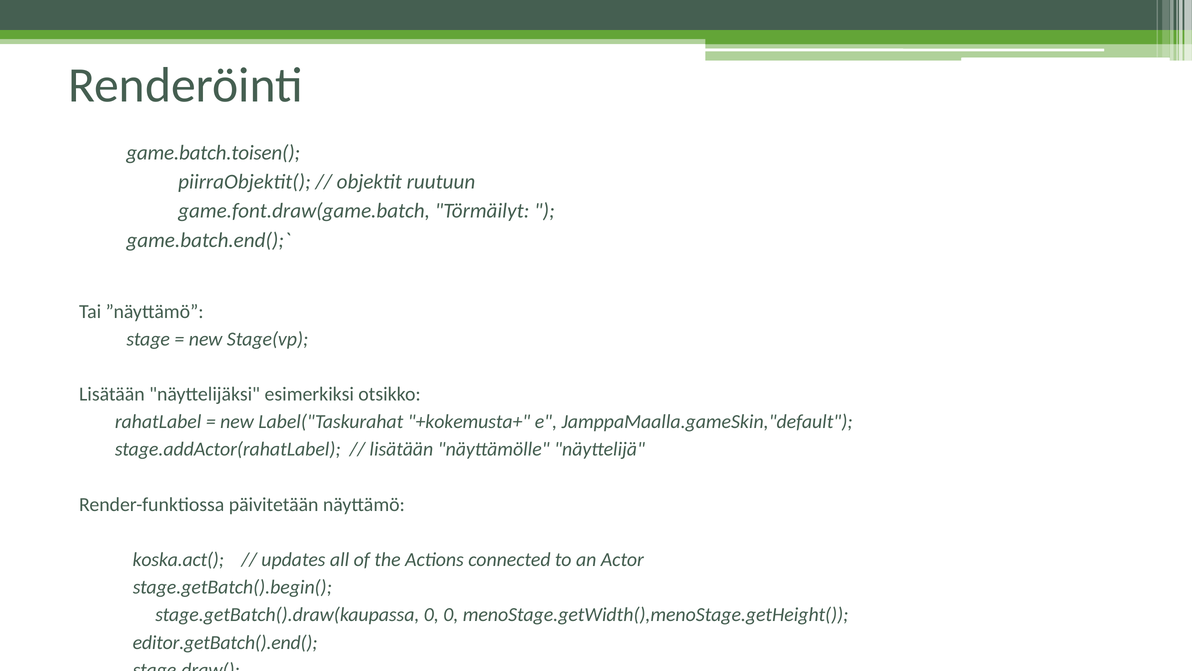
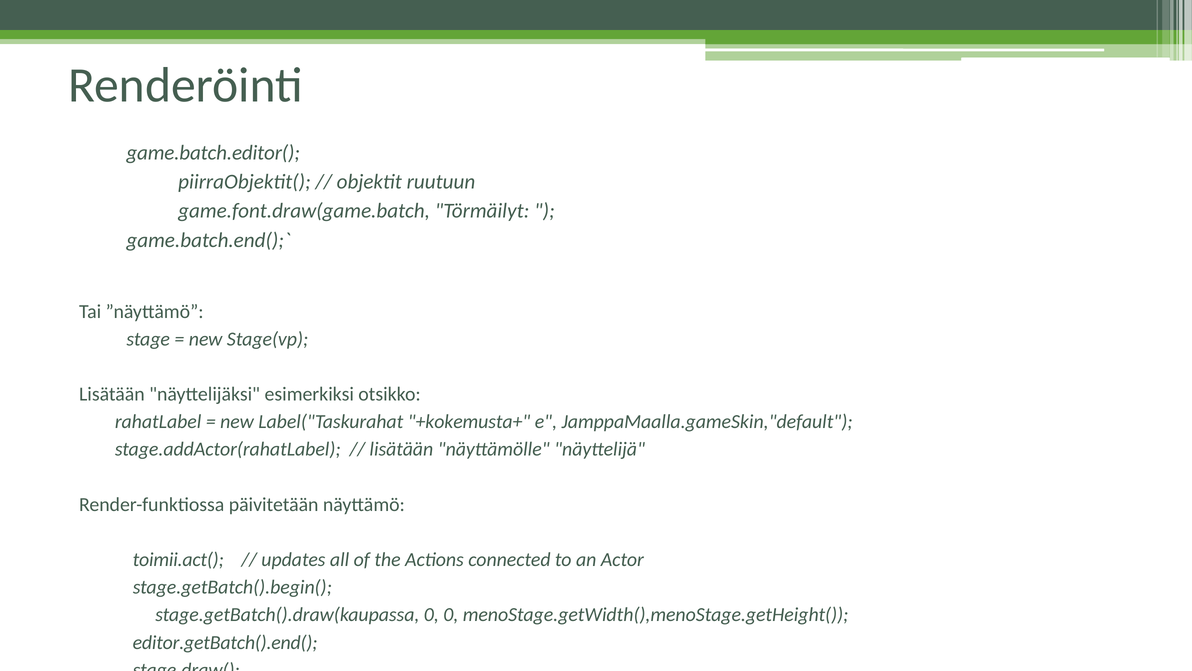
game.batch.toisen(: game.batch.toisen( -> game.batch.editor( (213, 153)
koska.act(: koska.act( -> toimii.act( (178, 559)
